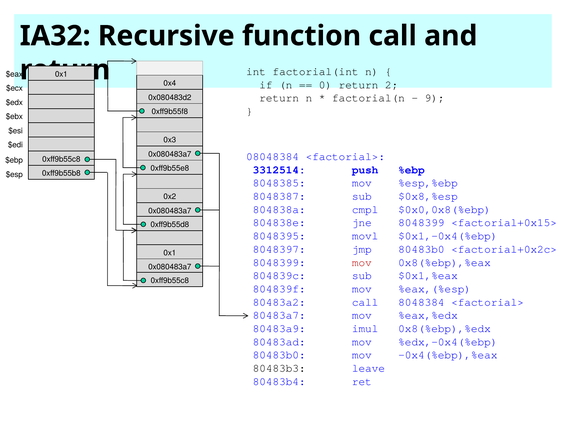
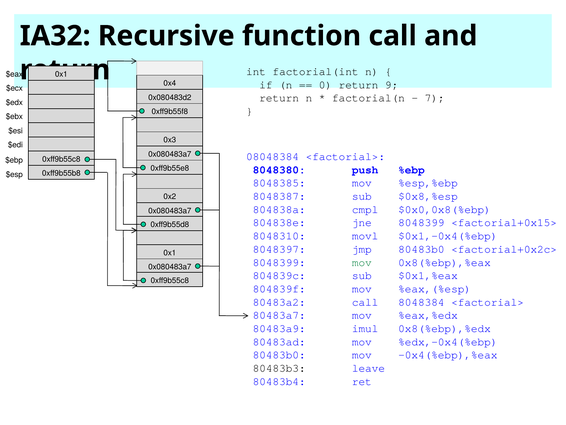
2: 2 -> 9 (392, 85)
9: 9 -> 7 (435, 98)
3312514: 3312514 -> 8048380 (279, 170)
8048395: 8048395 -> 8048310 (279, 236)
mov colour: red -> green (362, 262)
